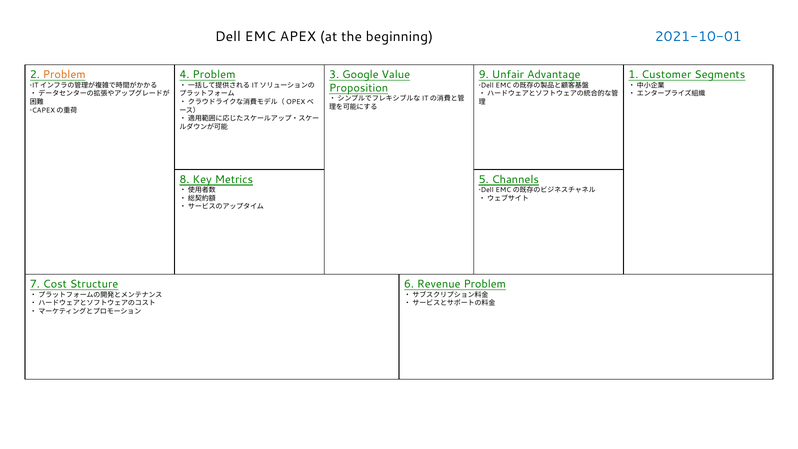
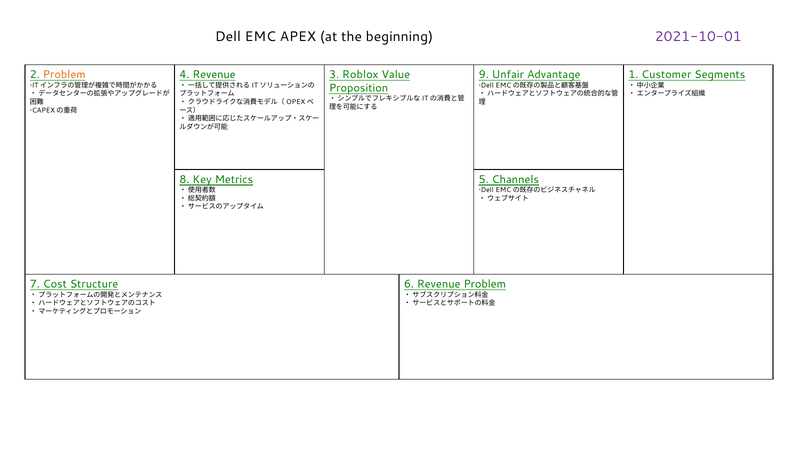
2021-10-01 colour: blue -> purple (698, 37)
4 Problem: Problem -> Revenue (214, 75)
Google: Google -> Roblox (360, 75)
